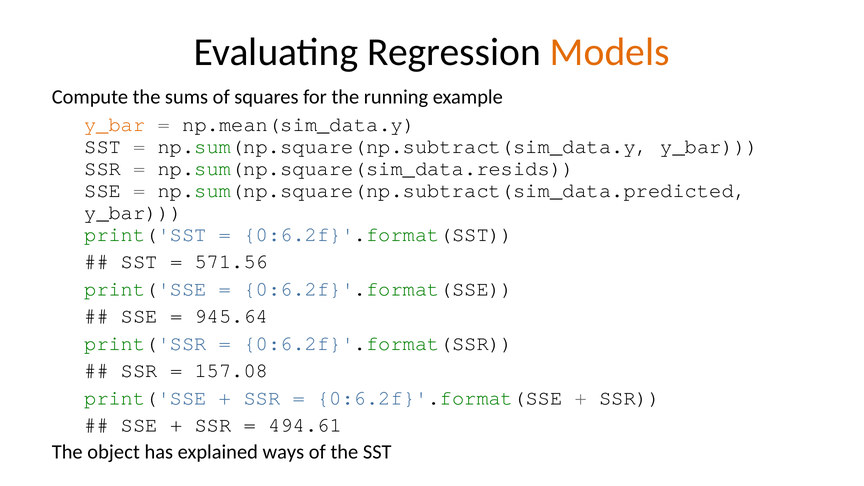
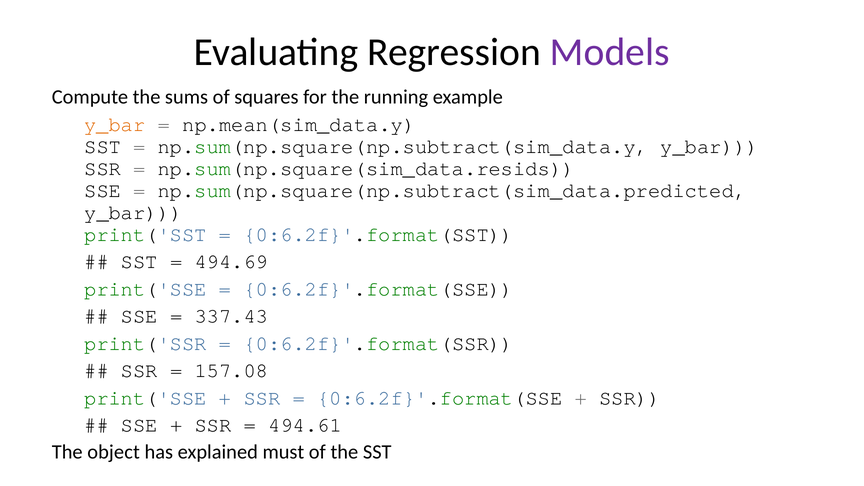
Models colour: orange -> purple (610, 52)
571.56: 571.56 -> 494.69 (231, 262)
945.64: 945.64 -> 337.43 (231, 316)
ways: ways -> must (283, 452)
